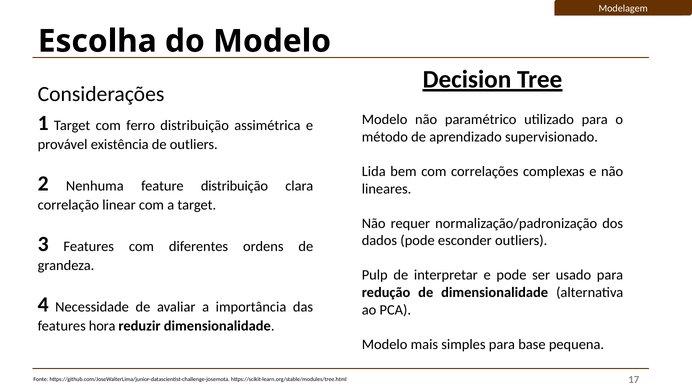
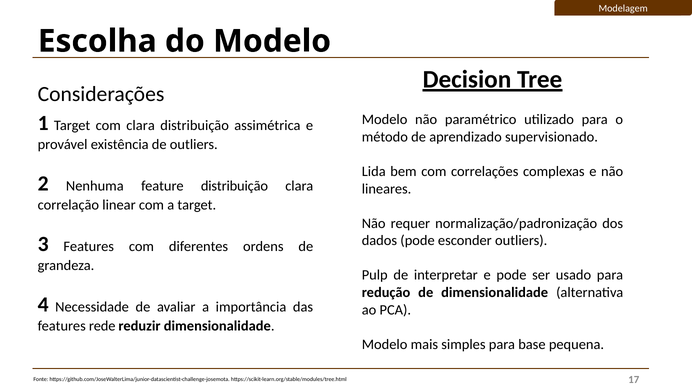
com ferro: ferro -> clara (141, 126)
hora: hora -> rede (102, 326)
